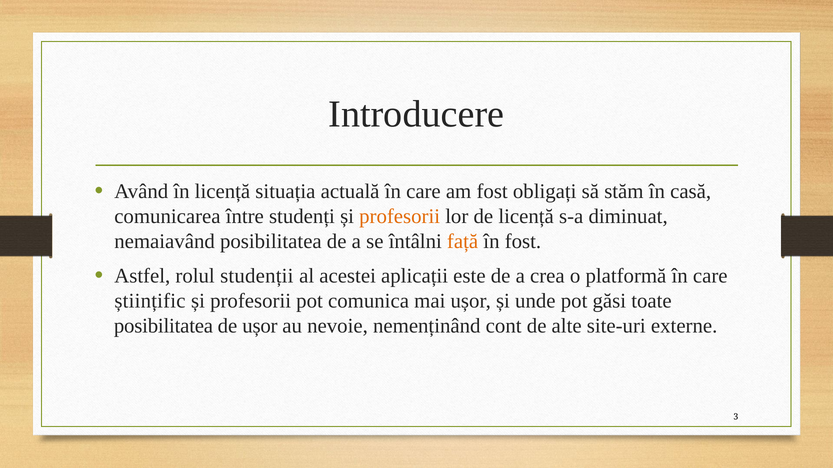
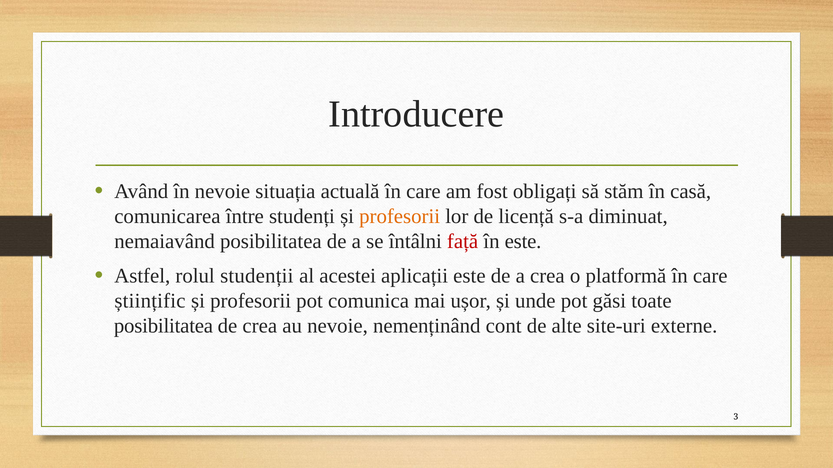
în licență: licență -> nevoie (222, 192)
față colour: orange -> red (463, 242)
în fost: fost -> este (523, 242)
de ușor: ușor -> crea (260, 326)
